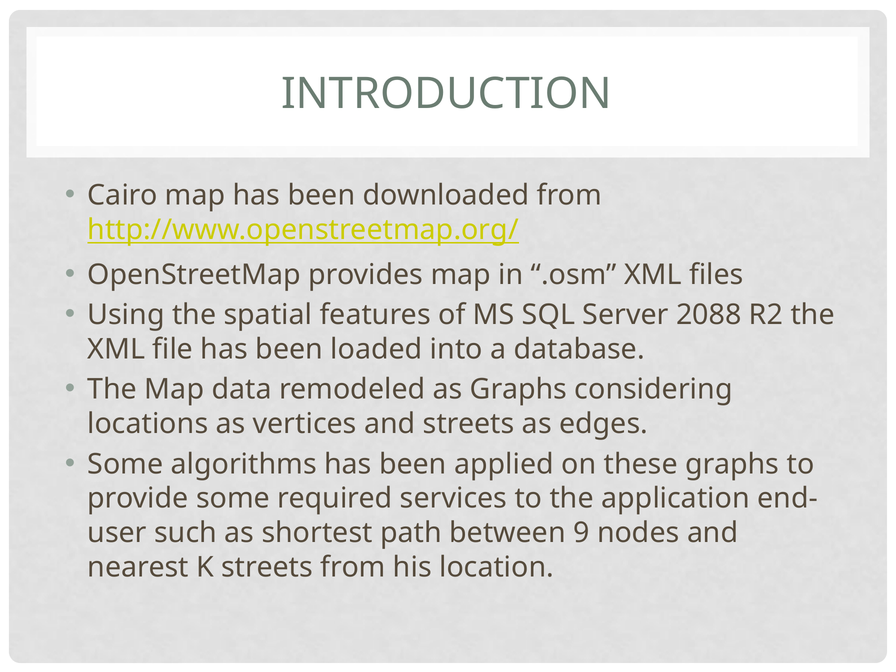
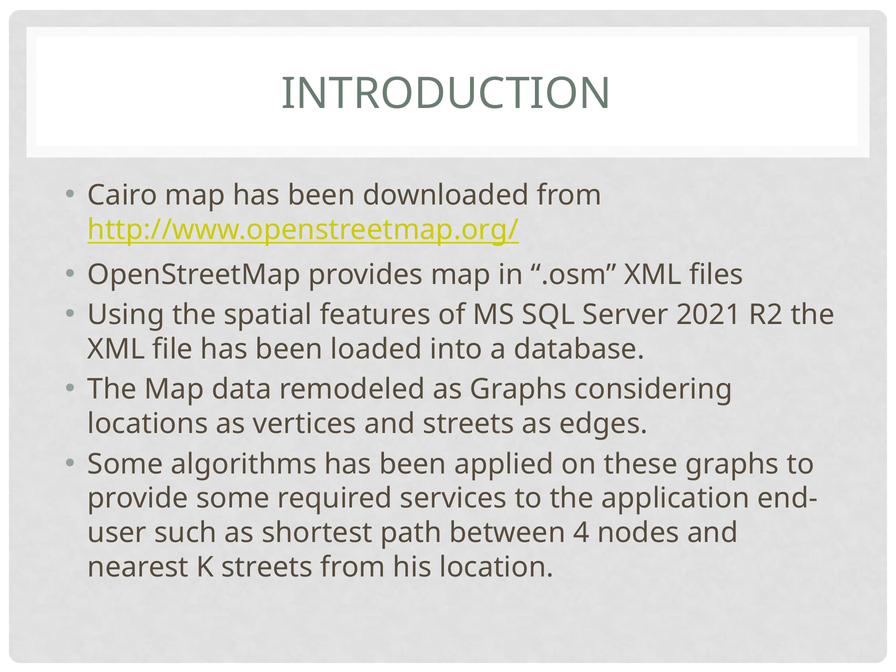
2088: 2088 -> 2021 (709, 315)
9: 9 -> 4 (581, 533)
